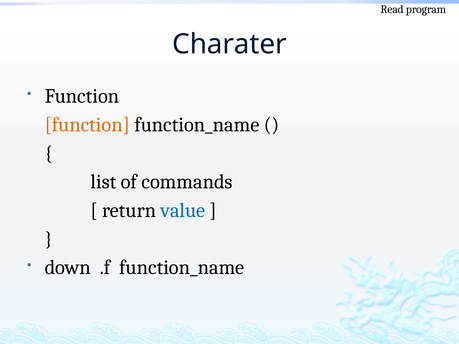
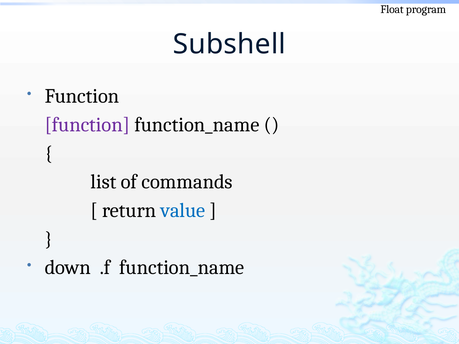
Read: Read -> Float (392, 9)
Charater: Charater -> Subshell (229, 44)
function colour: orange -> purple (87, 125)
